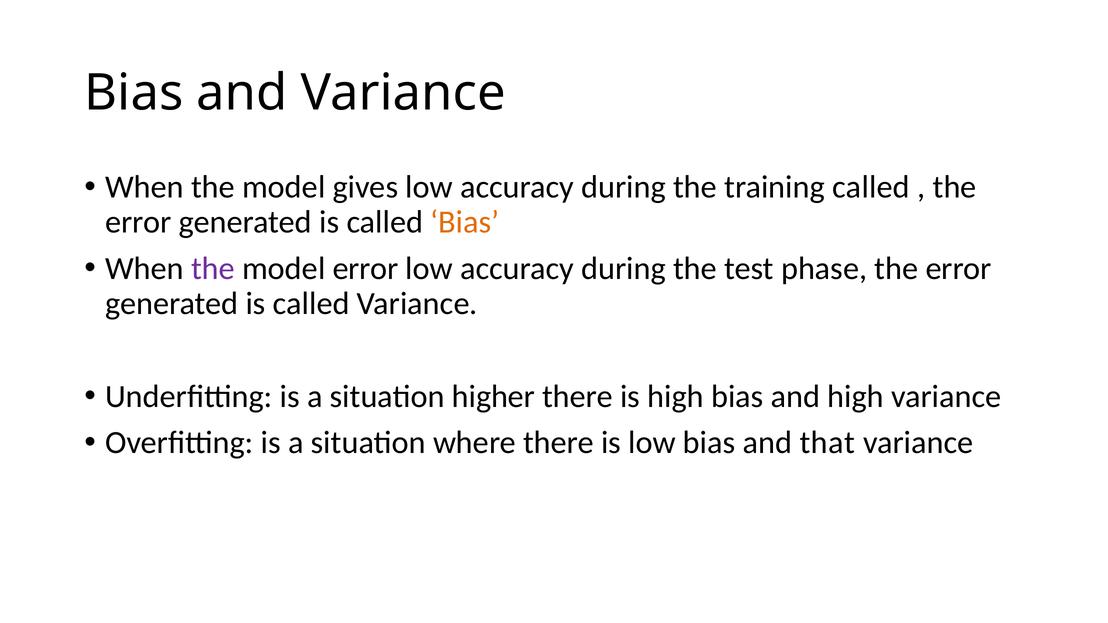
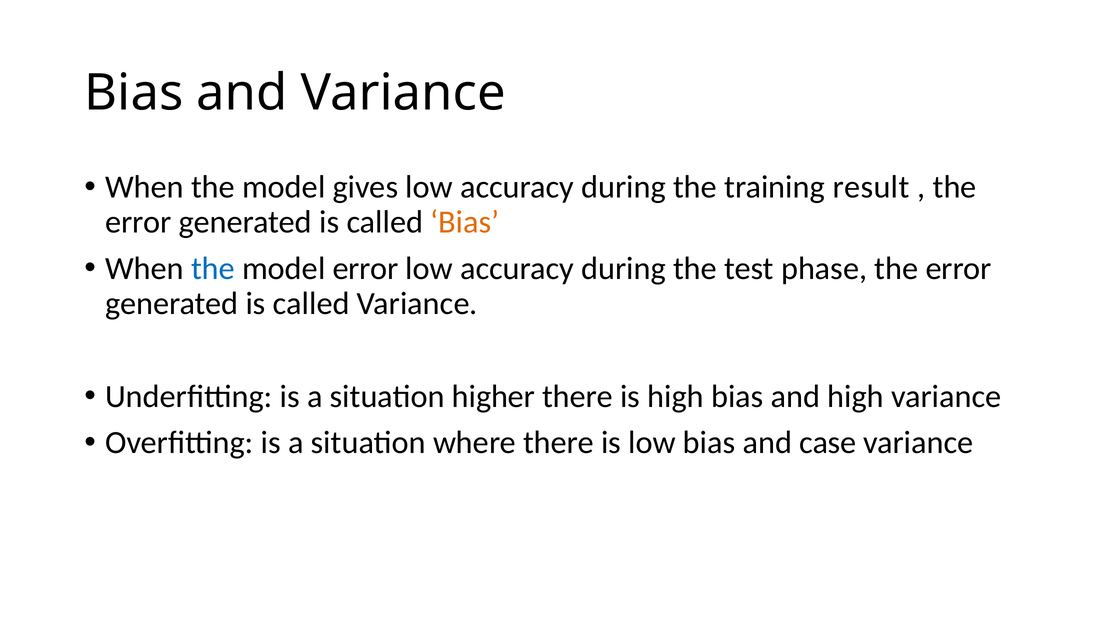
training called: called -> result (871, 187)
the colour: purple -> blue (213, 269)
that: that -> case (828, 443)
